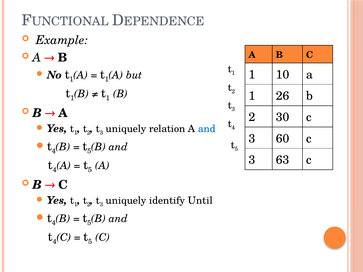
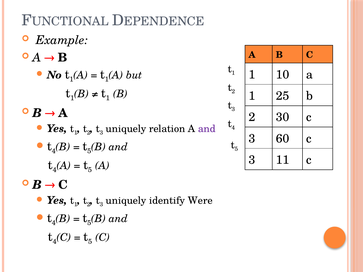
26: 26 -> 25 (283, 96)
and colour: blue -> purple (207, 129)
63: 63 -> 11 (283, 160)
Until: Until -> Were (200, 201)
